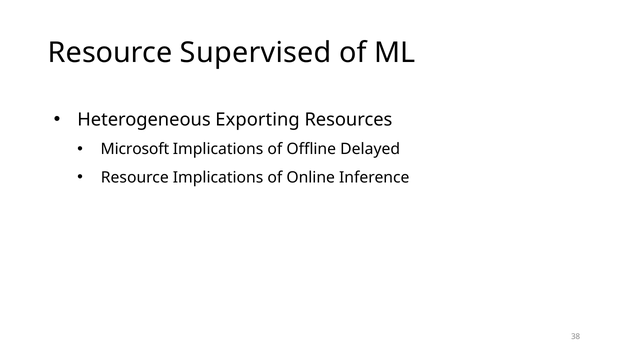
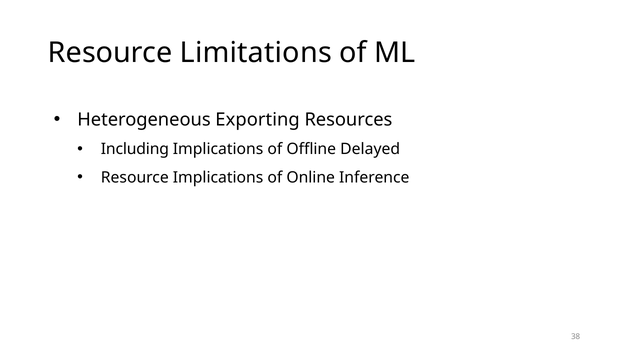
Supervised: Supervised -> Limitations (256, 53)
Microsoft: Microsoft -> Including (135, 149)
